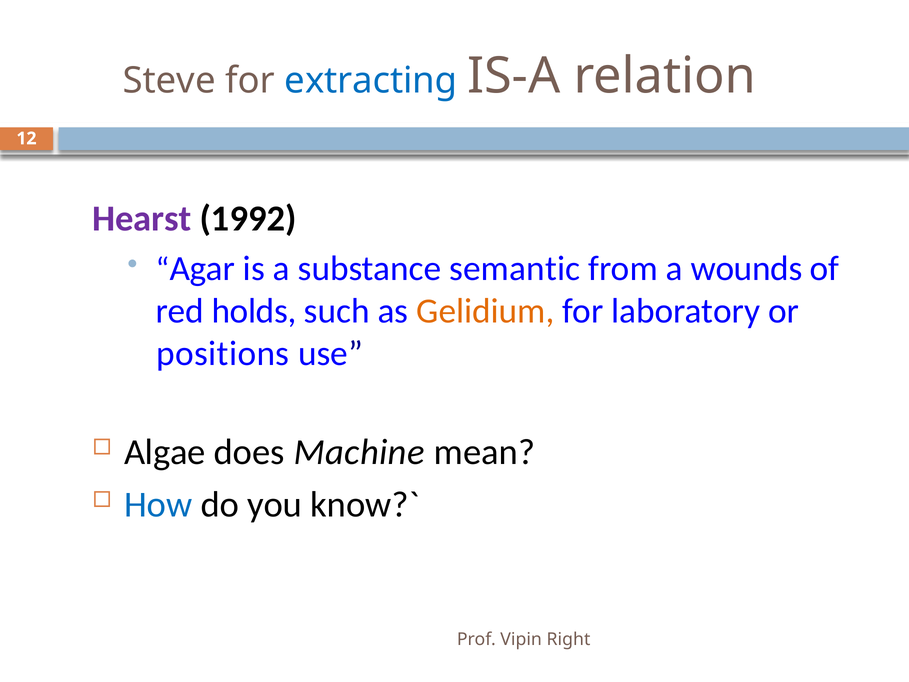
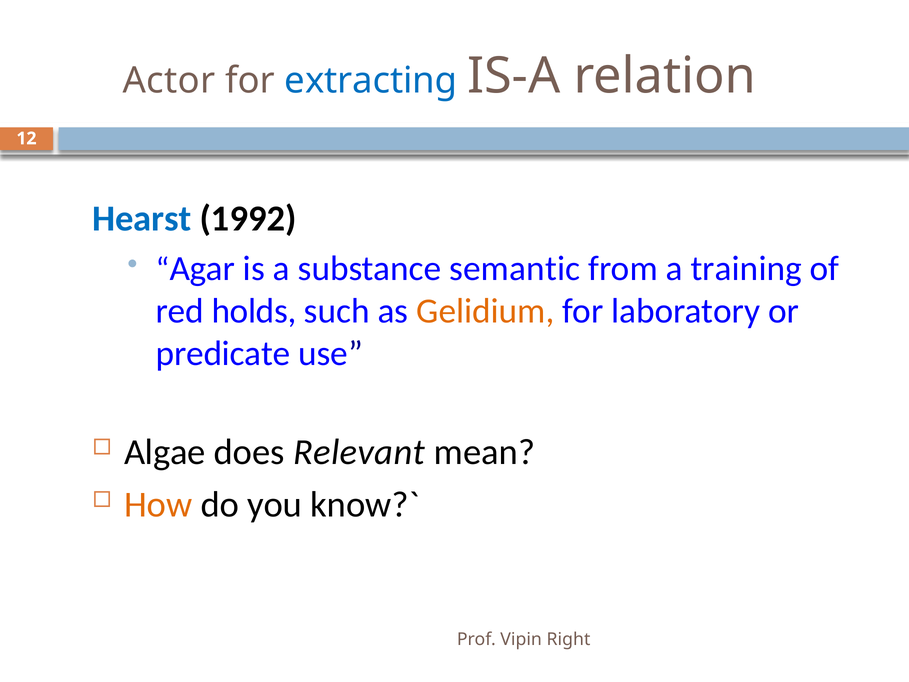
Steve: Steve -> Actor (169, 81)
Hearst colour: purple -> blue (142, 218)
wounds: wounds -> training (746, 268)
positions: positions -> predicate (223, 353)
Machine: Machine -> Relevant (359, 452)
How colour: blue -> orange (158, 505)
